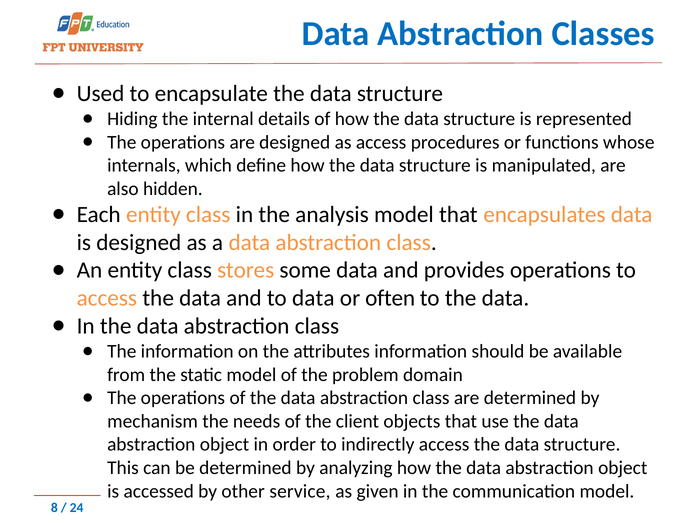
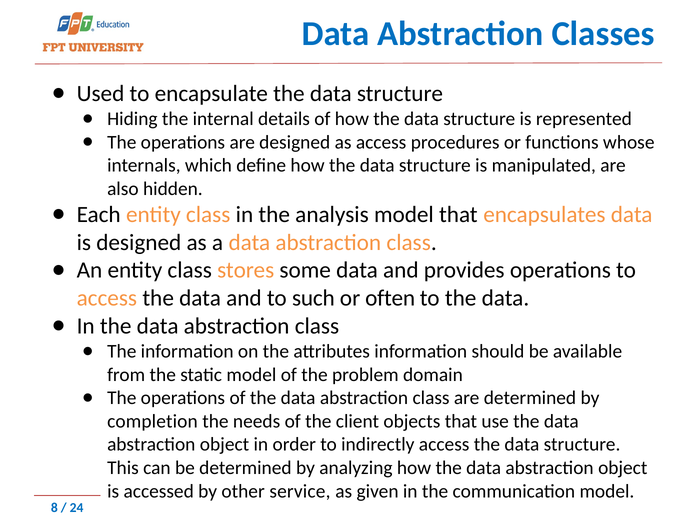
to data: data -> such (313, 298)
mechanism: mechanism -> completion (152, 421)
